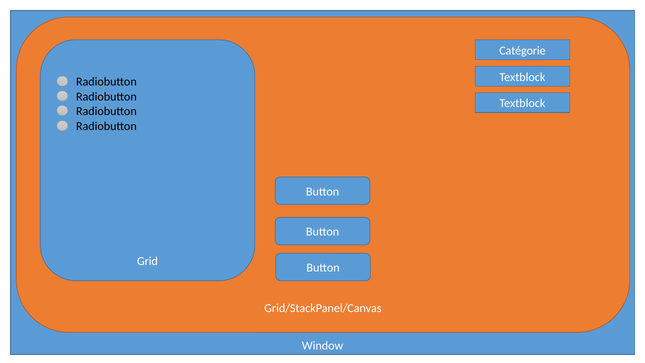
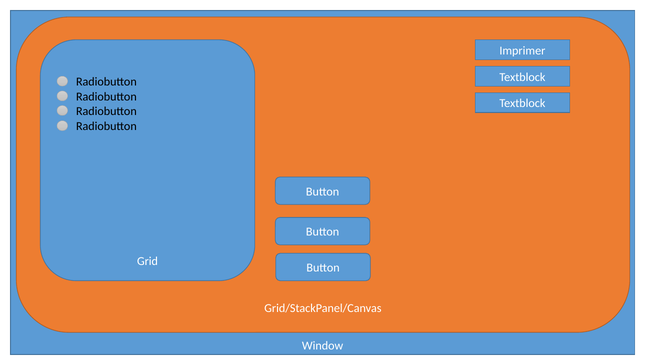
Catégorie: Catégorie -> Imprimer (522, 51)
